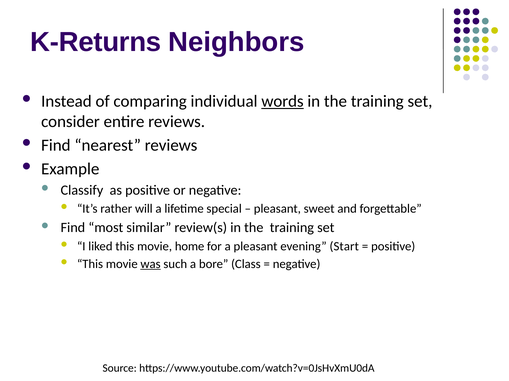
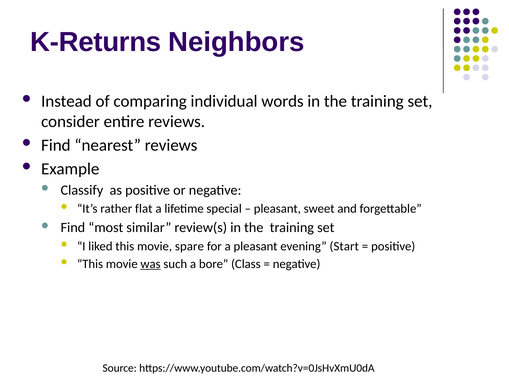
words underline: present -> none (282, 101)
will: will -> flat (144, 209)
home: home -> spare (189, 247)
